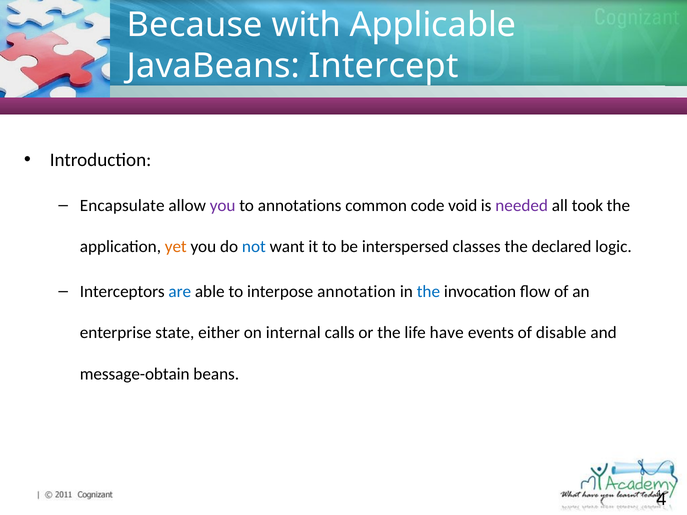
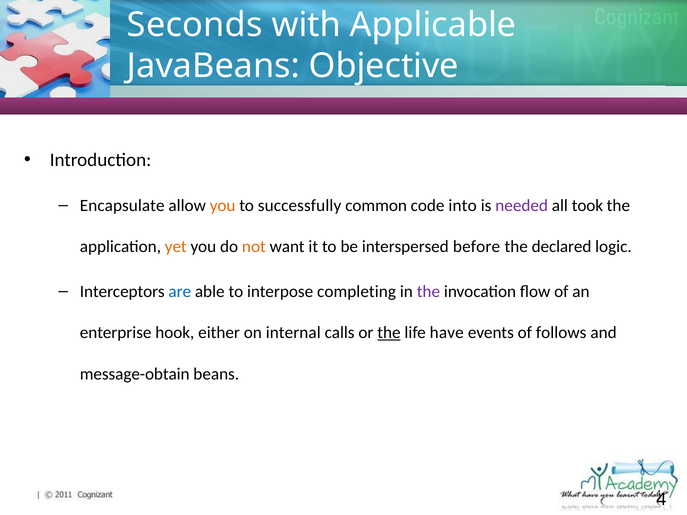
Because: Because -> Seconds (195, 25)
Intercept: Intercept -> Objective (384, 66)
you colour: purple -> orange (223, 206)
annotations: annotations -> successfully (300, 206)
void: void -> into (463, 206)
not colour: blue -> orange (254, 247)
classes: classes -> before (477, 247)
annotation: annotation -> completing (357, 292)
the colour: blue -> purple (428, 292)
state: state -> hook (175, 333)
the underline: none -> present (389, 333)
disable: disable -> follows (561, 333)
